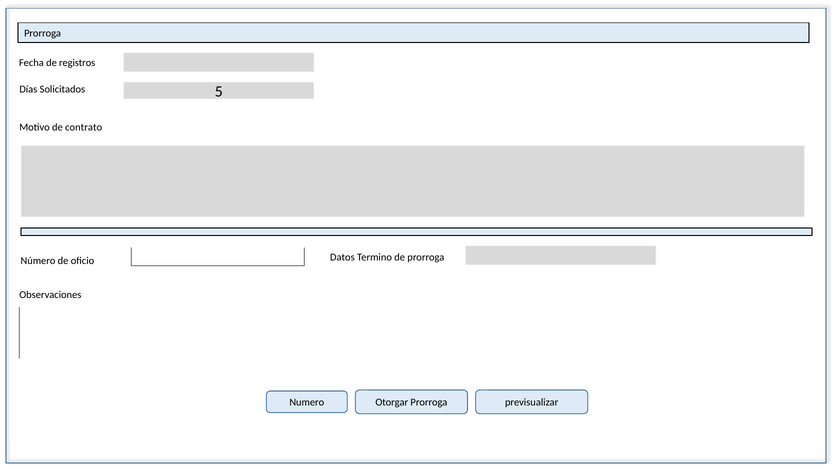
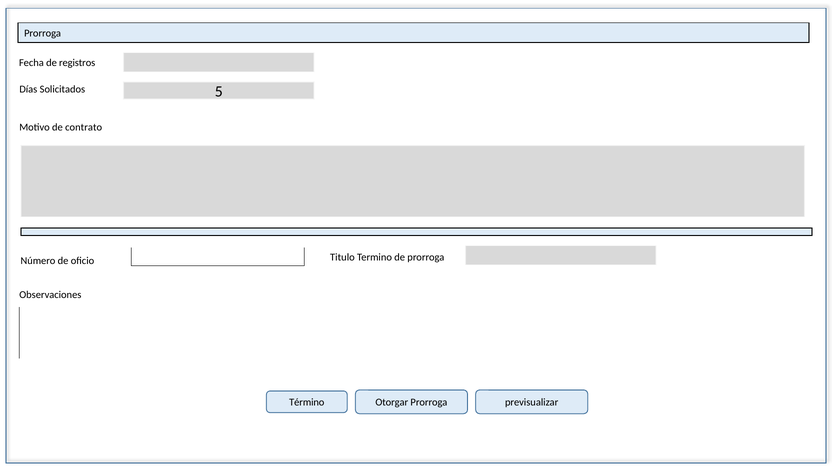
Datos: Datos -> Titulo (342, 257)
Numero: Numero -> Término (307, 402)
